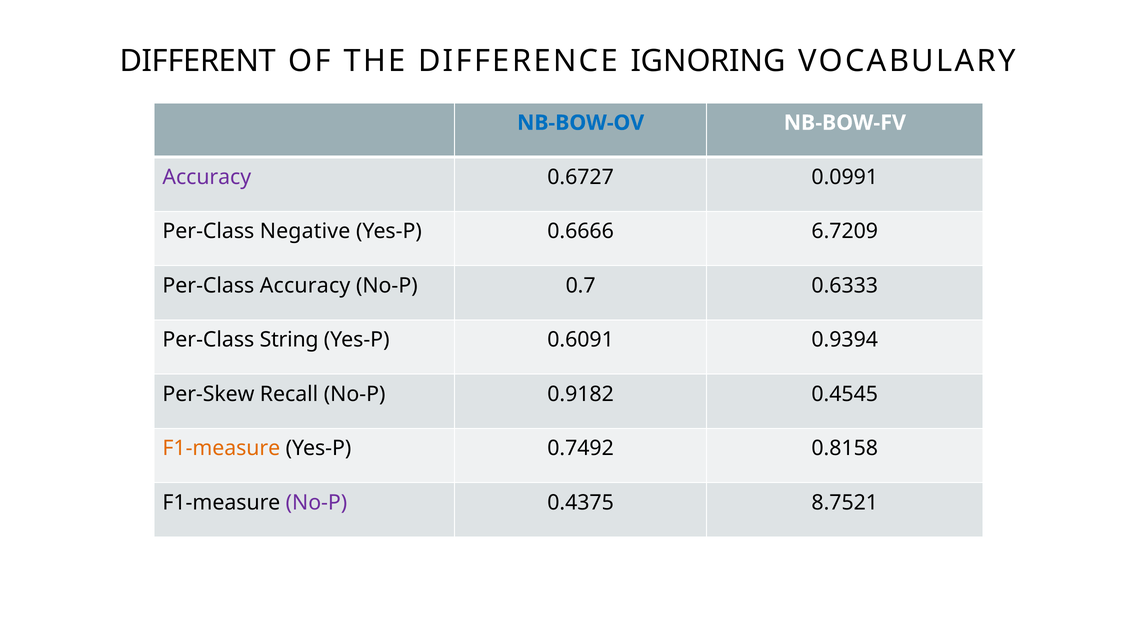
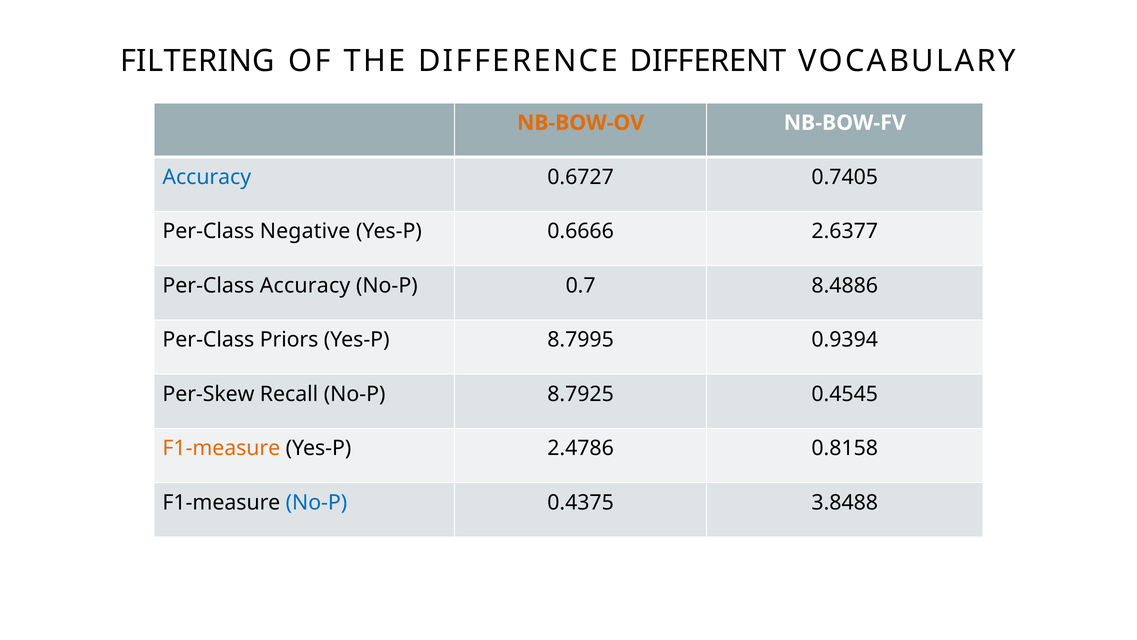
DIFFERENT: DIFFERENT -> FILTERING (197, 61)
IGNORING: IGNORING -> DIFFERENT (708, 61)
NB-BOW-OV colour: blue -> orange (581, 123)
Accuracy colour: purple -> blue (207, 177)
0.0991: 0.0991 -> 0.7405 (845, 177)
6.7209: 6.7209 -> 2.6377 (845, 231)
0.6333: 0.6333 -> 8.4886 (845, 285)
String: String -> Priors (289, 340)
0.6091: 0.6091 -> 8.7995 (581, 340)
0.9182: 0.9182 -> 8.7925 (581, 394)
0.7492: 0.7492 -> 2.4786 (581, 448)
No-P colour: purple -> blue (316, 502)
8.7521: 8.7521 -> 3.8488 (845, 502)
